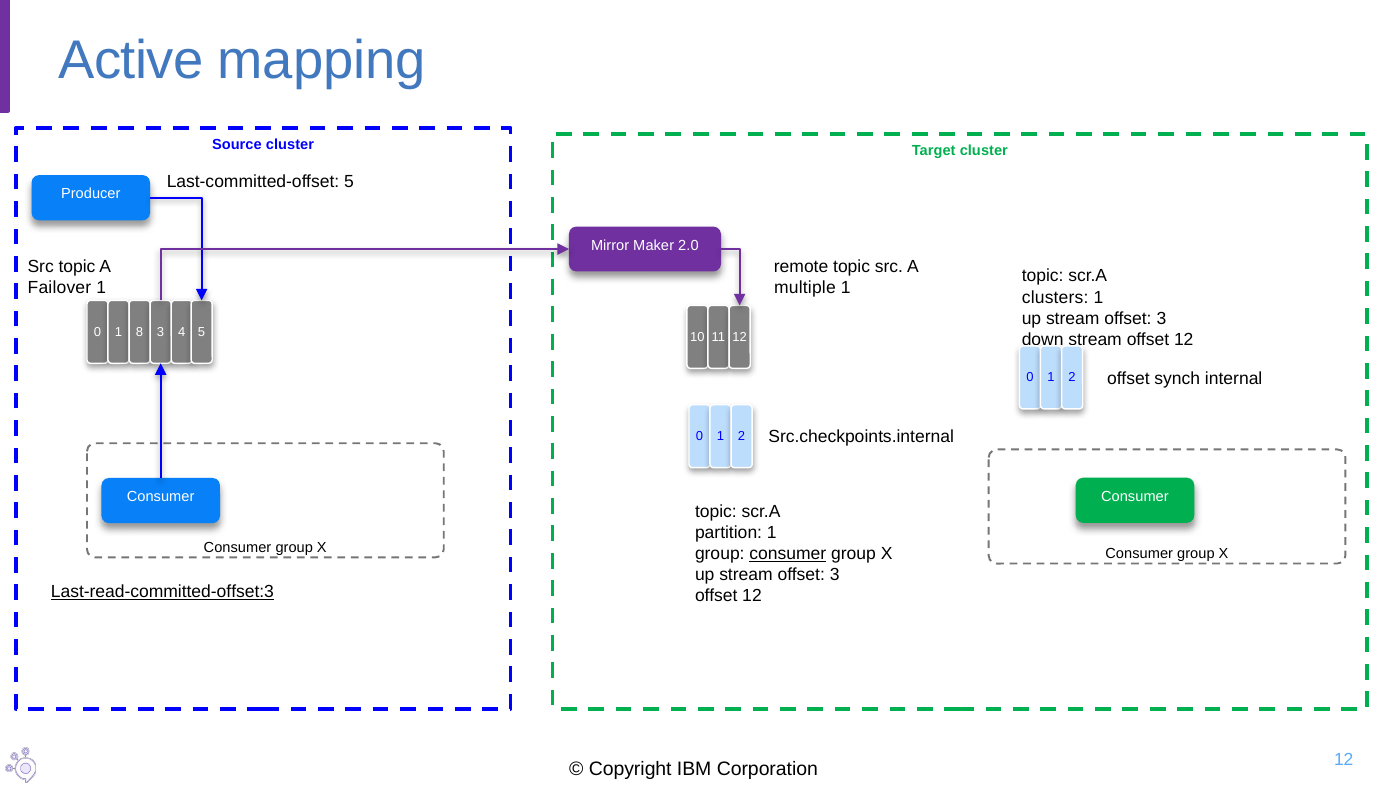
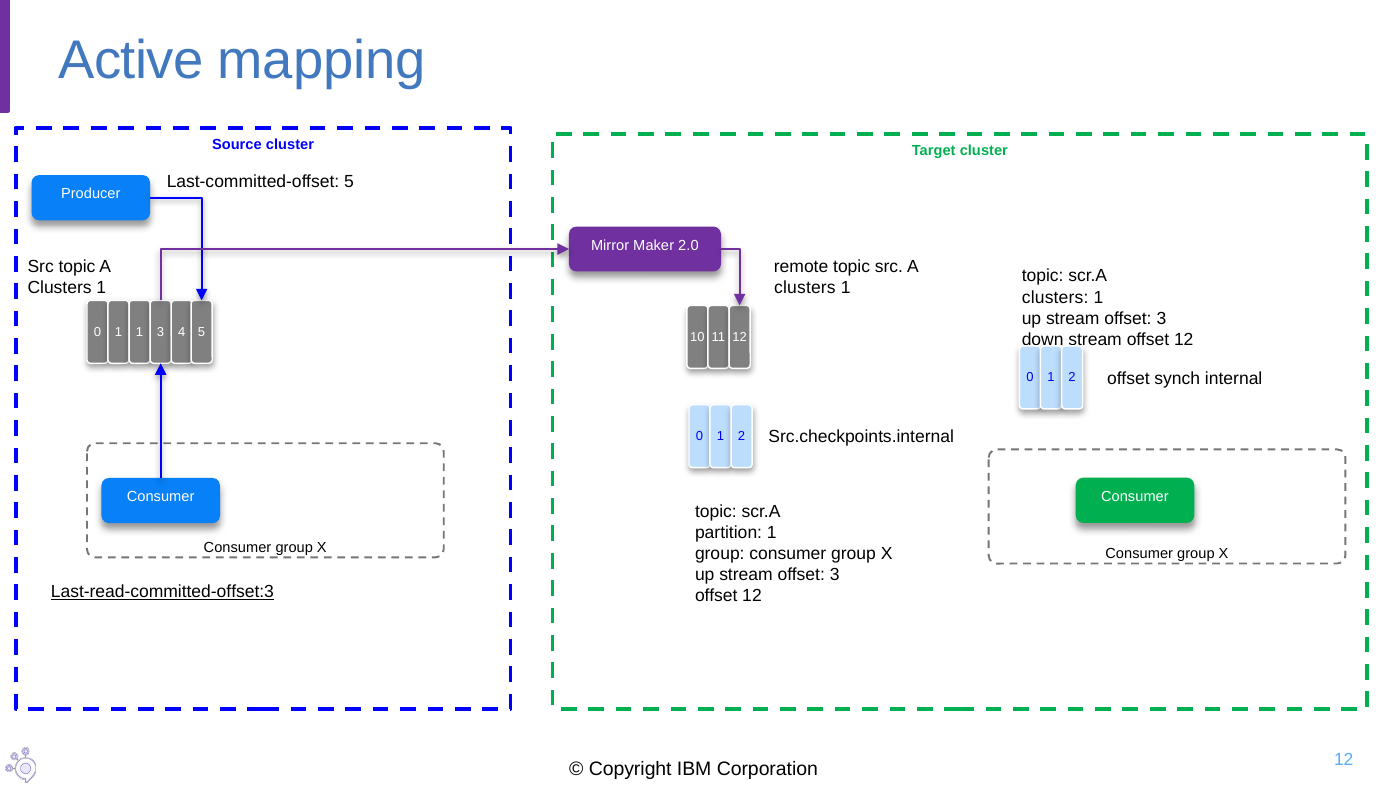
Failover: Failover -> Clusters (60, 288)
multiple: multiple -> clusters (805, 288)
1 8: 8 -> 1 (140, 332)
consumer underline: present -> none (788, 554)
